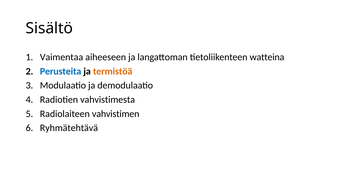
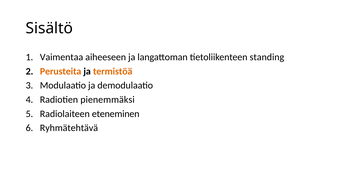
watteina: watteina -> standing (267, 57)
Perusteita colour: blue -> orange (61, 71)
vahvistimesta: vahvistimesta -> pienemmäksi (108, 99)
vahvistimen: vahvistimen -> eteneminen (116, 113)
